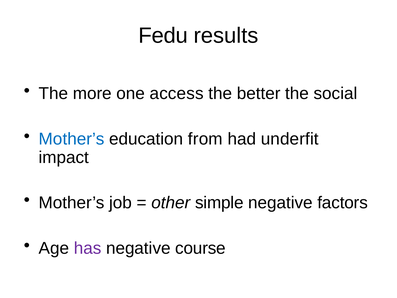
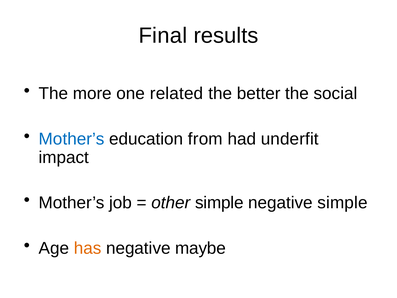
Fedu: Fedu -> Final (163, 36)
access: access -> related (177, 93)
negative factors: factors -> simple (342, 203)
has colour: purple -> orange (88, 248)
course: course -> maybe (200, 248)
